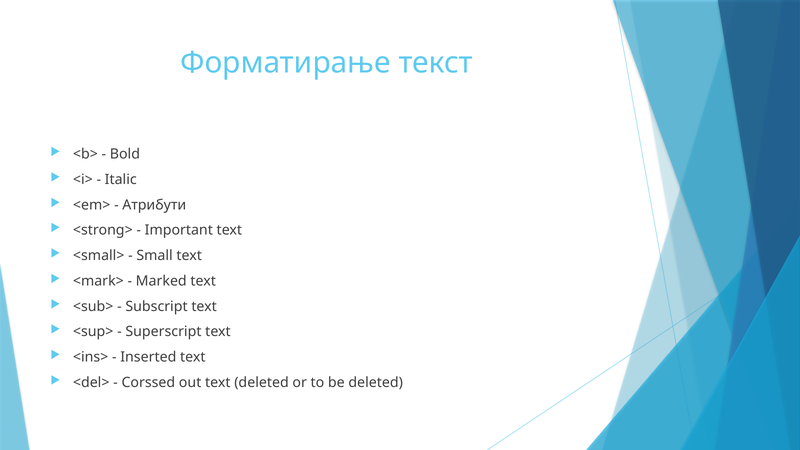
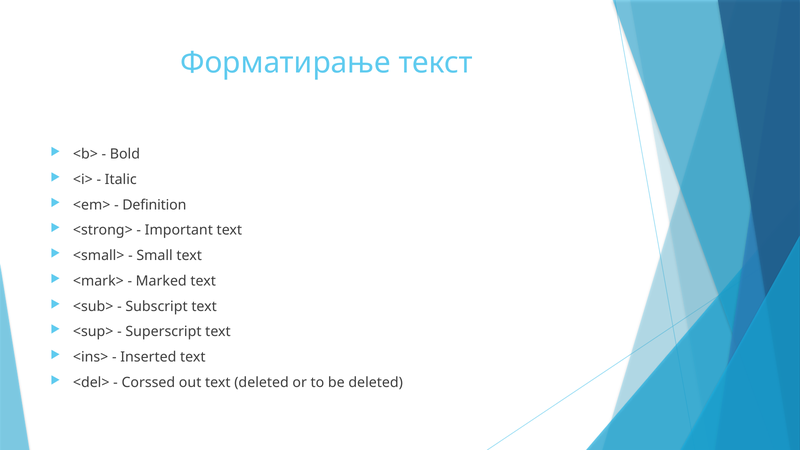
Атрибути: Атрибути -> Definition (154, 205)
